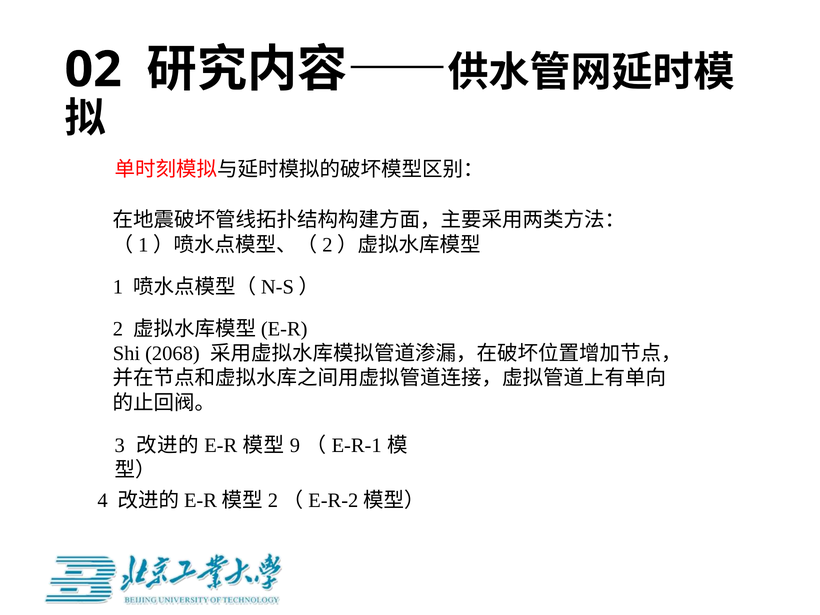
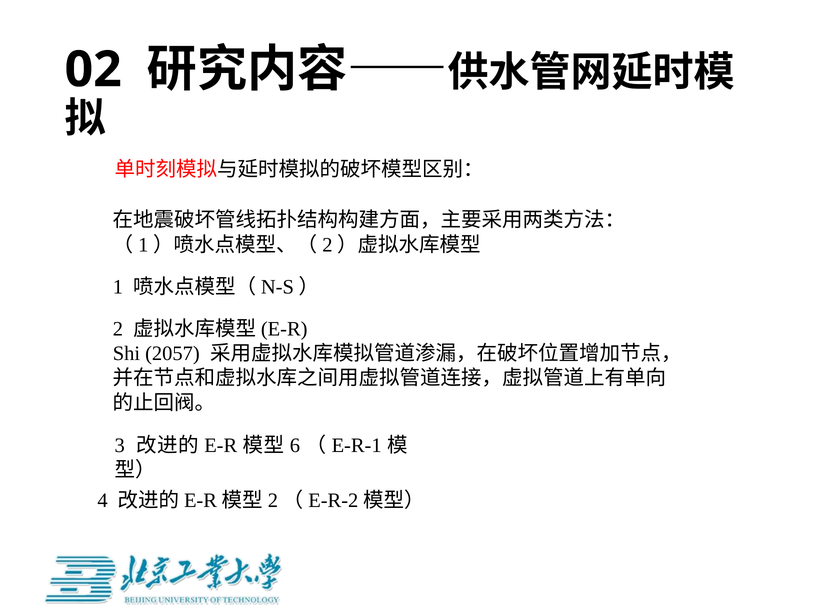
2068: 2068 -> 2057 (172, 354)
9: 9 -> 6 (295, 445)
